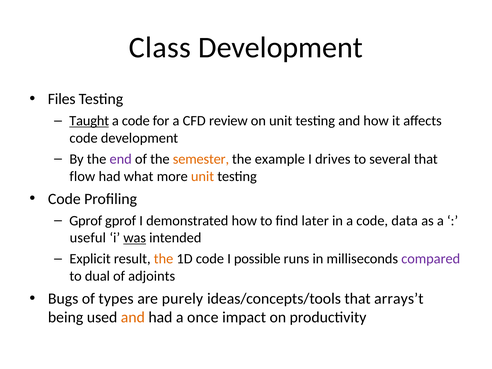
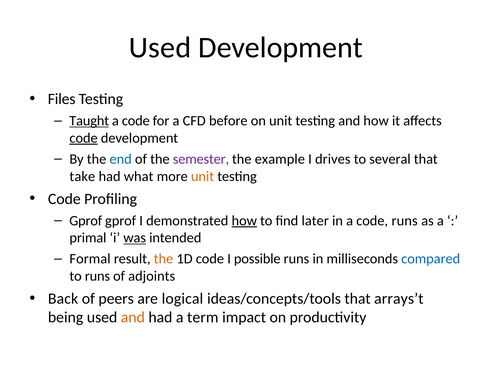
Class: Class -> Used (160, 48)
review: review -> before (228, 121)
code underline: none -> present (84, 138)
end colour: purple -> blue (121, 159)
semester colour: orange -> purple (201, 159)
flow: flow -> take (82, 176)
how underline: none -> present (244, 221)
code data: data -> runs (405, 221)
useful: useful -> primal (88, 238)
Explicit: Explicit -> Formal (90, 259)
compared colour: purple -> blue (431, 259)
to dual: dual -> runs (97, 276)
Bugs: Bugs -> Back (63, 299)
types: types -> peers (116, 299)
purely: purely -> logical (182, 299)
once: once -> term (203, 317)
